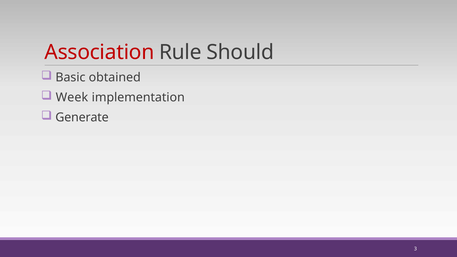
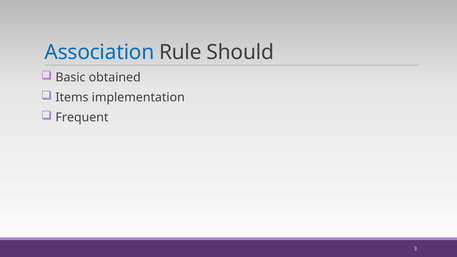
Association colour: red -> blue (99, 52)
Week: Week -> Items (72, 98)
Generate: Generate -> Frequent (82, 118)
